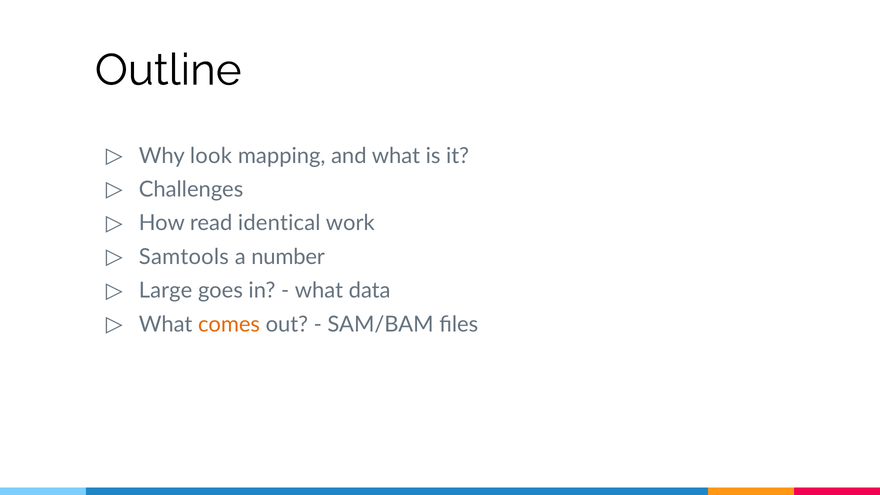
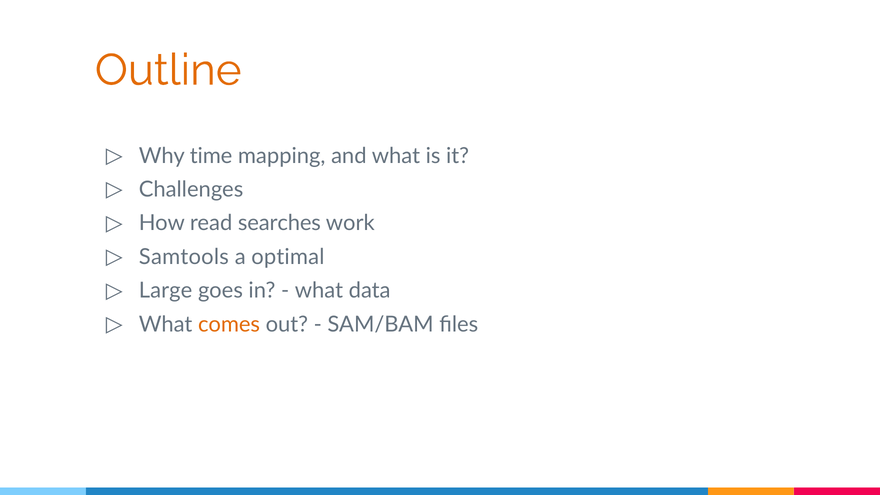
Outline colour: black -> orange (168, 70)
look: look -> time (211, 156)
identical: identical -> searches (279, 223)
number: number -> optimal (288, 257)
